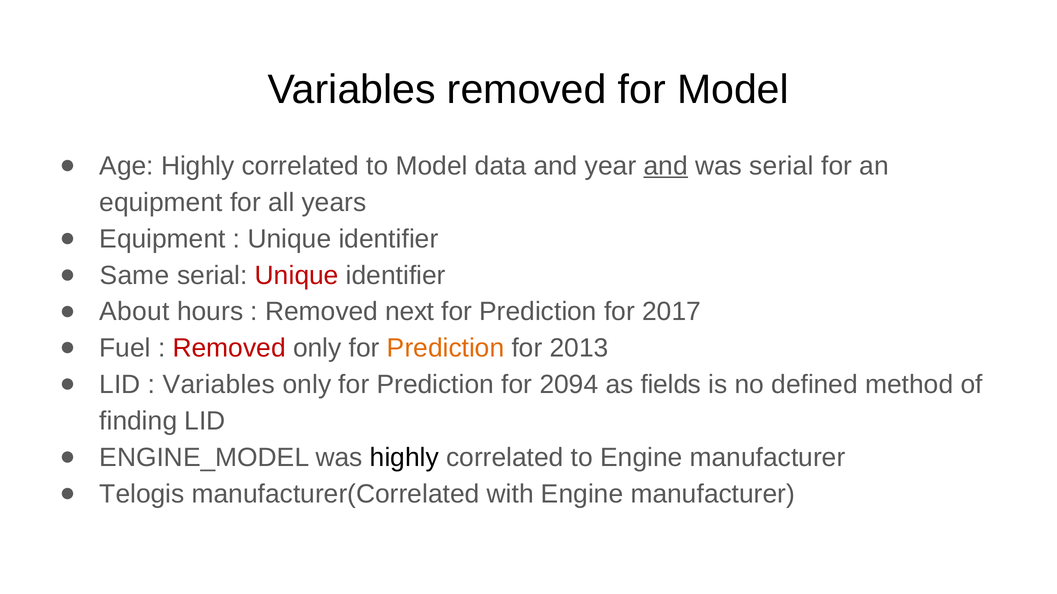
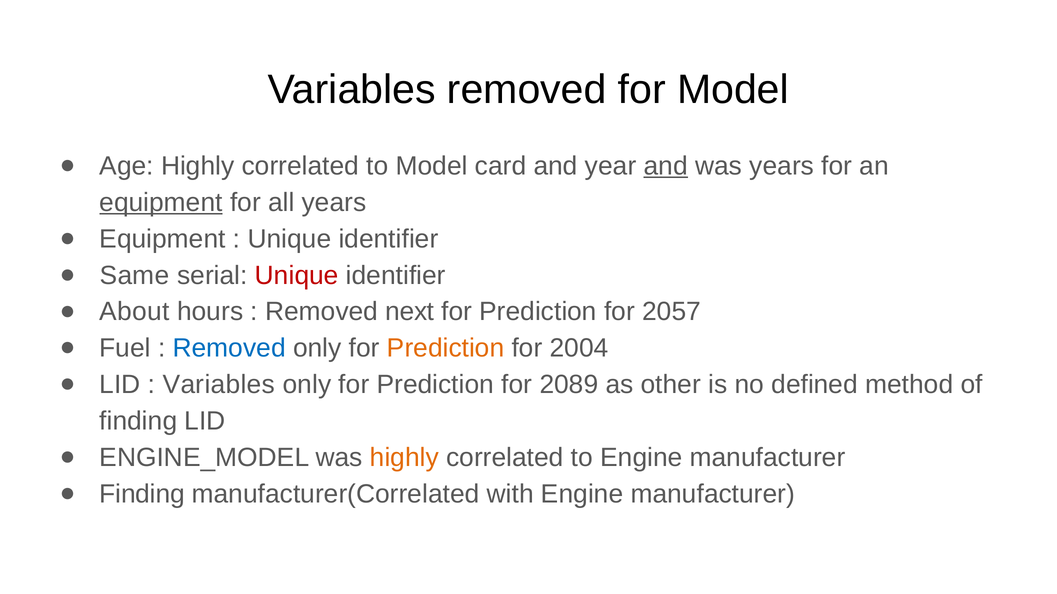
data: data -> card (501, 166)
was serial: serial -> years (782, 166)
equipment underline: none -> present (161, 203)
2017: 2017 -> 2057 (671, 312)
Removed colour: red -> blue (229, 348)
2013: 2013 -> 2004 (579, 348)
2094: 2094 -> 2089 (569, 385)
fields: fields -> other (671, 385)
highly colour: black -> orange (404, 458)
Telogis: Telogis -> Finding (142, 494)
